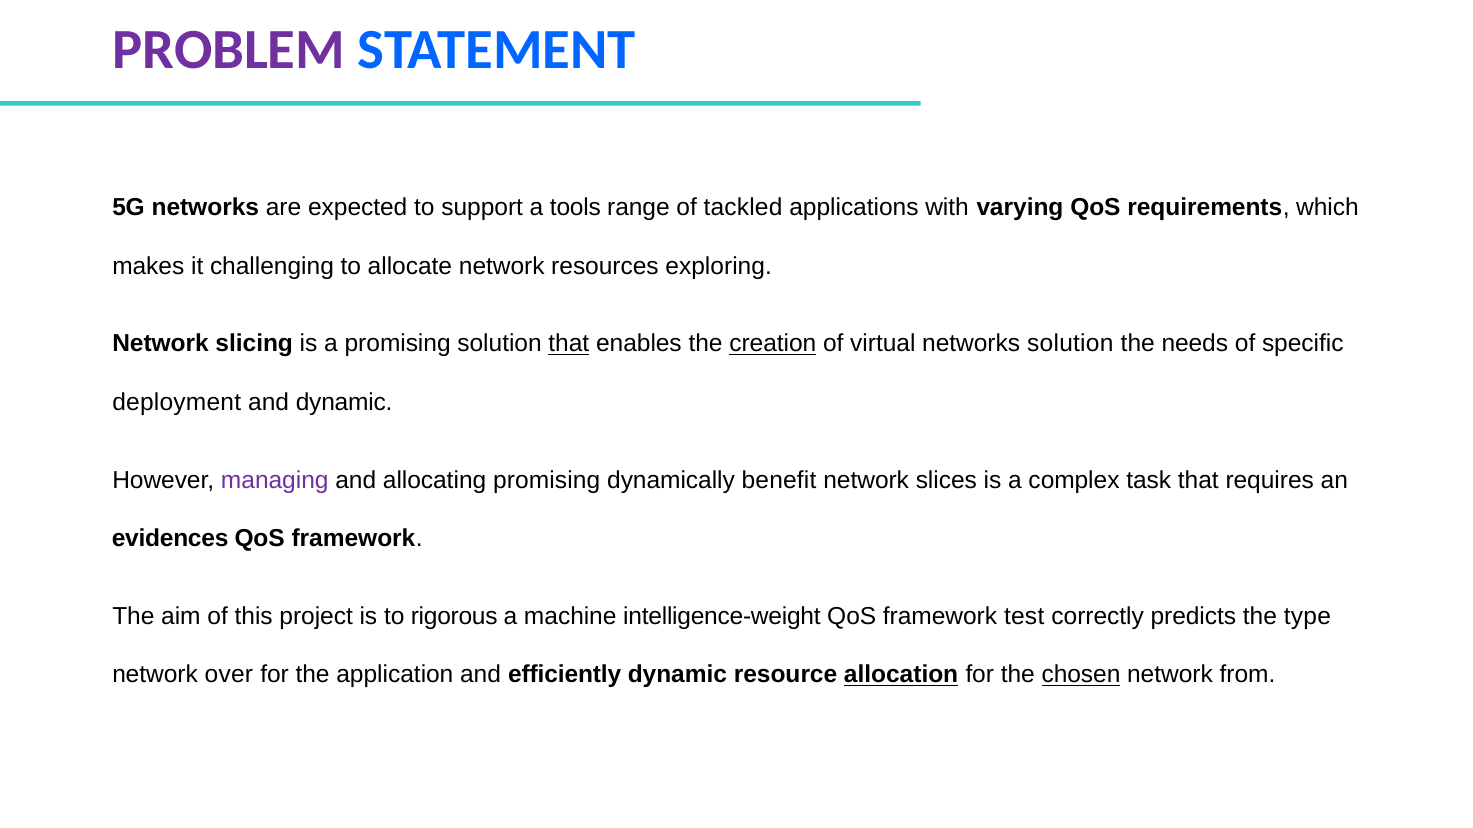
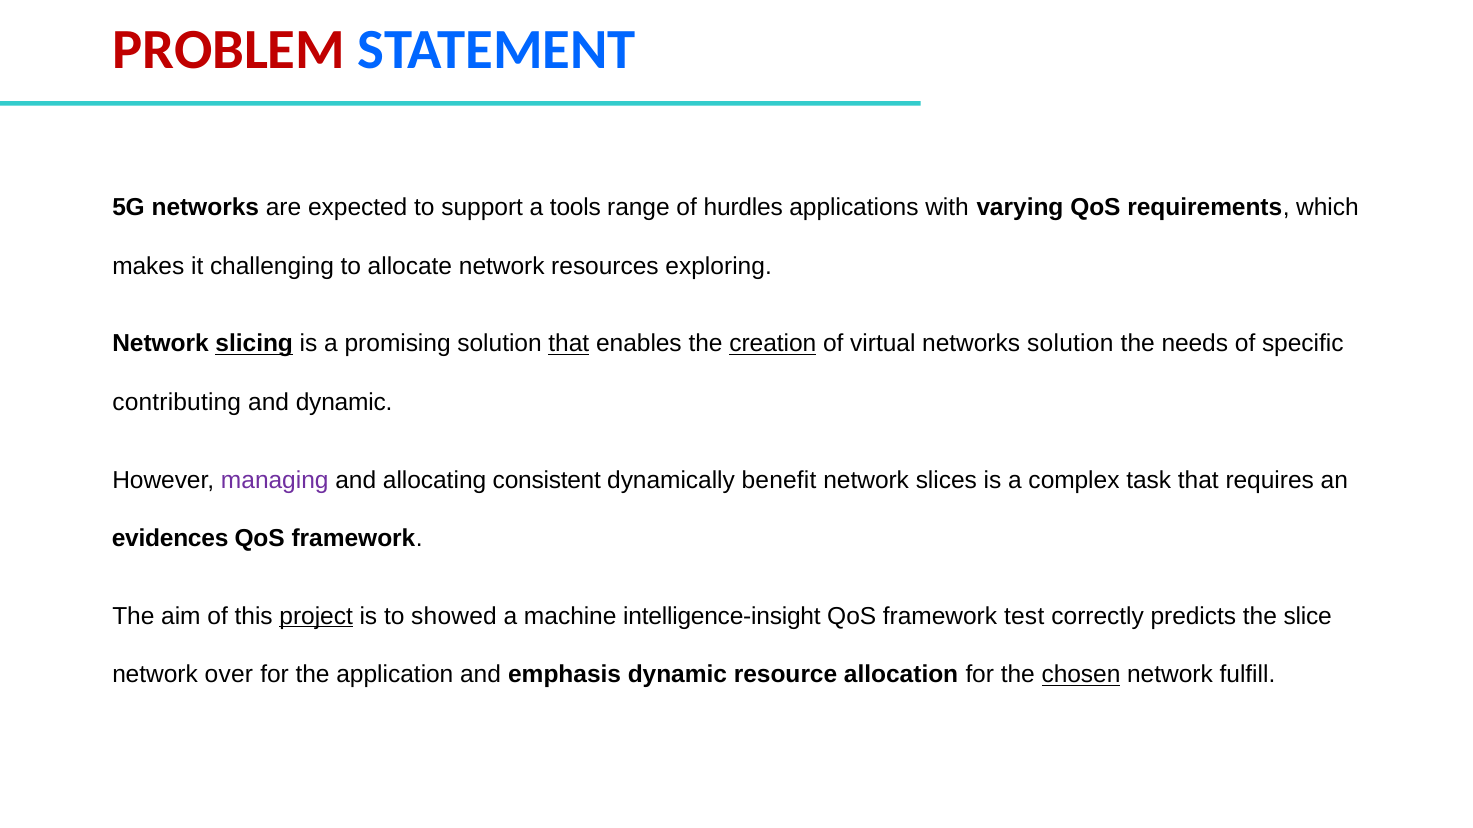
PROBLEM colour: purple -> red (229, 50)
tackled: tackled -> hurdles (743, 208)
slicing underline: none -> present (254, 344)
deployment: deployment -> contributing (177, 403)
allocating promising: promising -> consistent (547, 480)
project underline: none -> present (316, 616)
rigorous: rigorous -> showed (454, 616)
intelligence-weight: intelligence-weight -> intelligence-insight (722, 616)
type: type -> slice (1308, 616)
efficiently: efficiently -> emphasis (565, 675)
allocation underline: present -> none (901, 675)
from: from -> fulfill (1247, 675)
